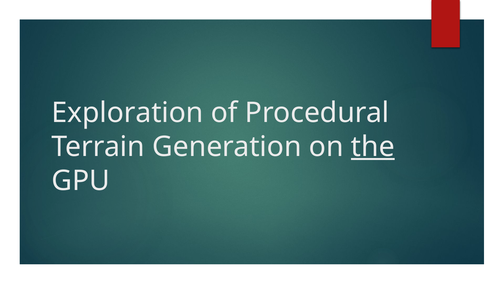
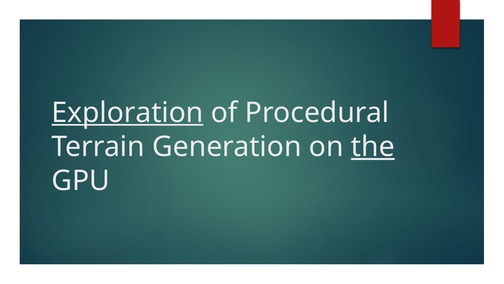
Exploration underline: none -> present (127, 113)
